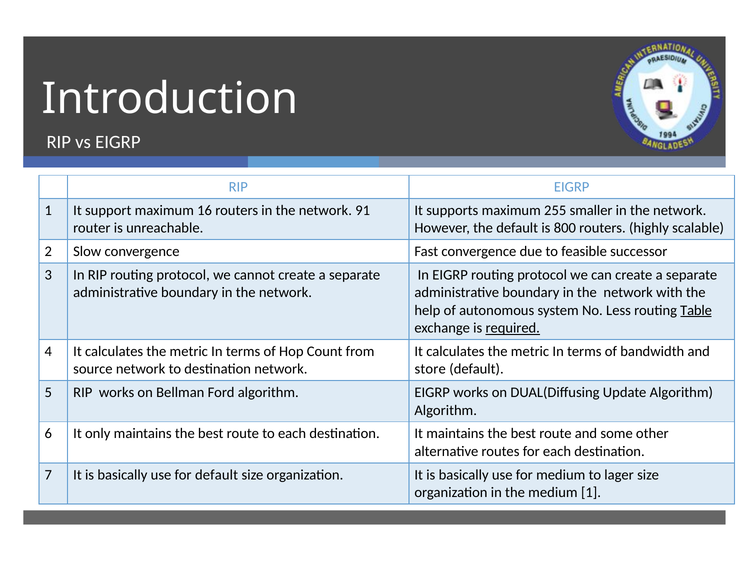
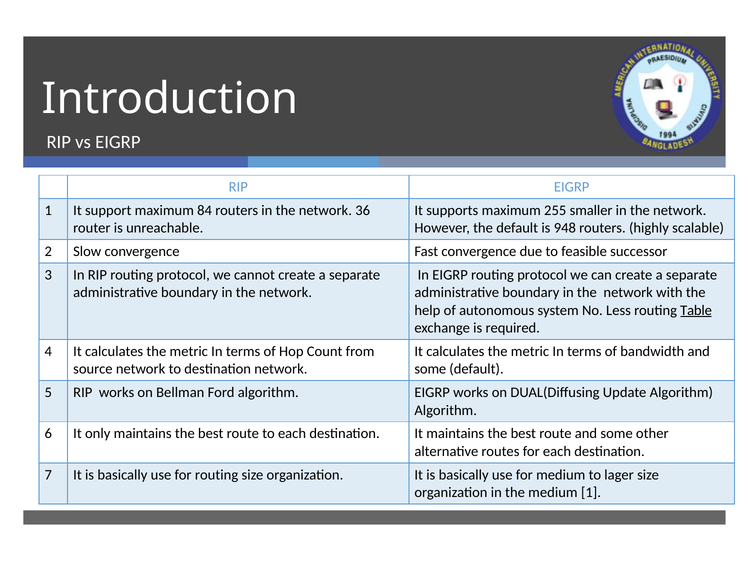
16: 16 -> 84 (205, 210)
91: 91 -> 36 (363, 210)
800: 800 -> 948 (565, 228)
required underline: present -> none (513, 328)
store: store -> some (430, 369)
for default: default -> routing (217, 475)
